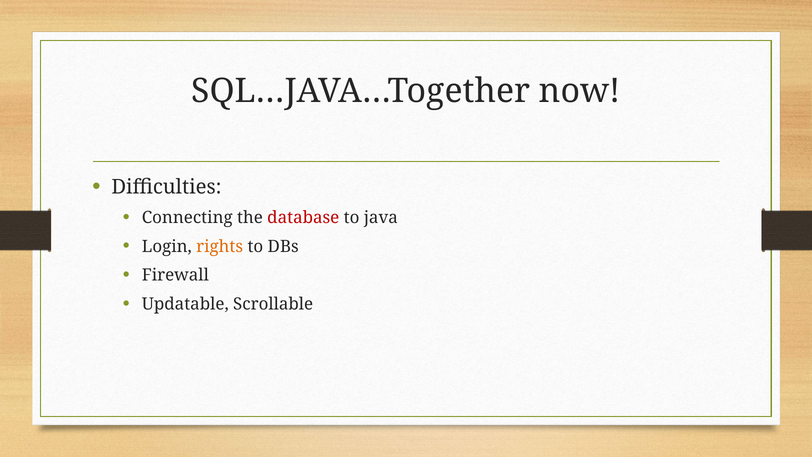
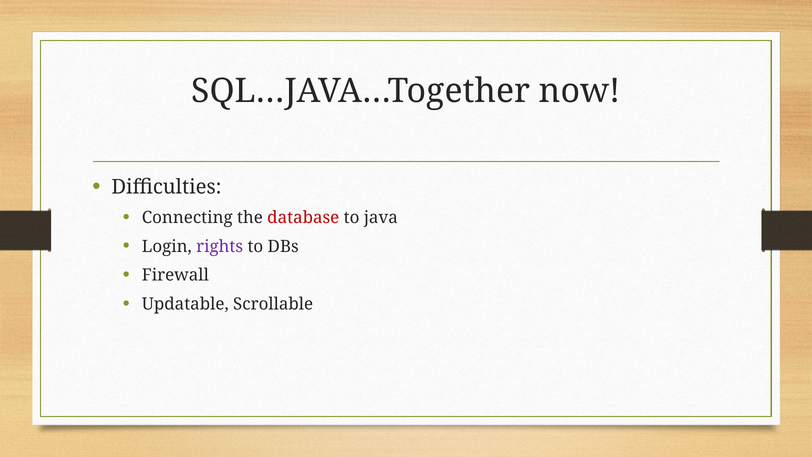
rights colour: orange -> purple (220, 246)
